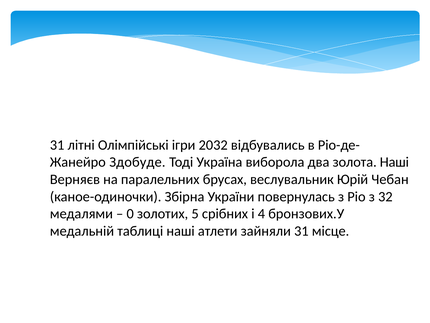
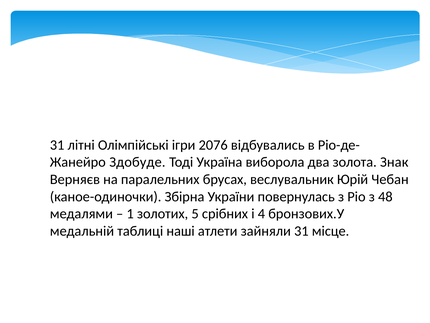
2032: 2032 -> 2076 (213, 145)
золота Наші: Наші -> Знак (394, 162)
32: 32 -> 48 (385, 196)
0: 0 -> 1 (130, 214)
